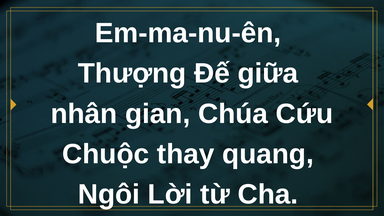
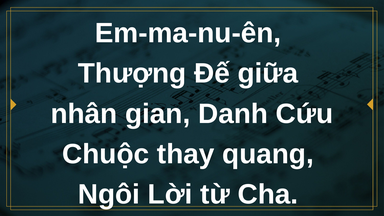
Chúa: Chúa -> Danh (233, 114)
